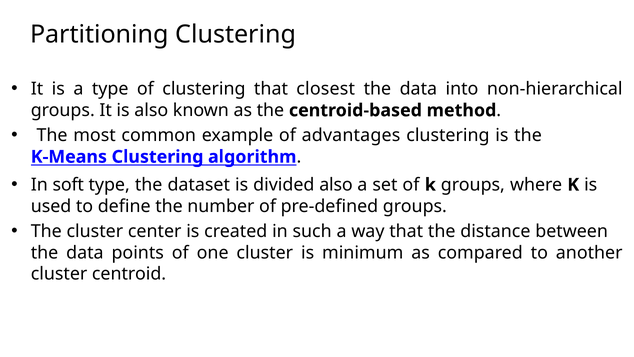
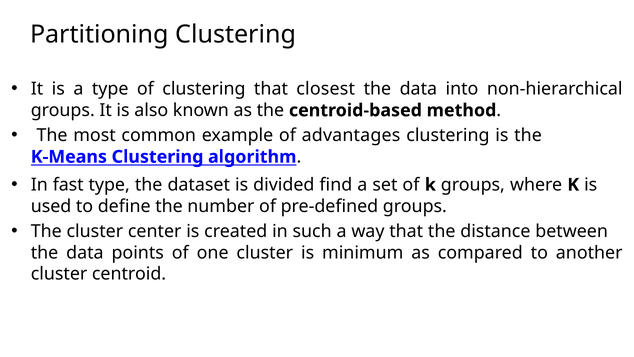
soft: soft -> fast (68, 185)
divided also: also -> find (336, 185)
